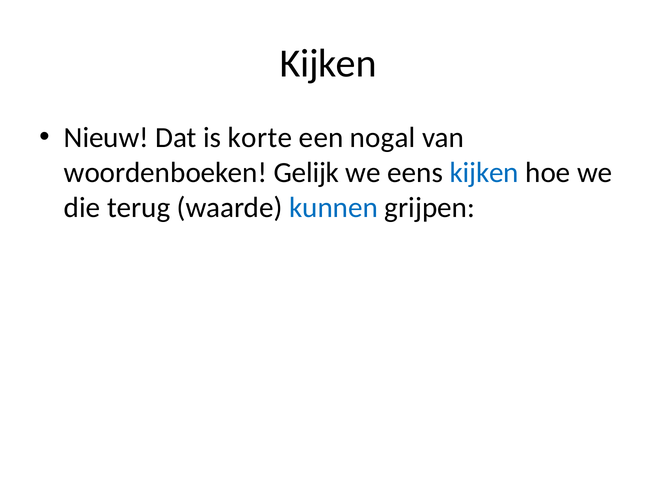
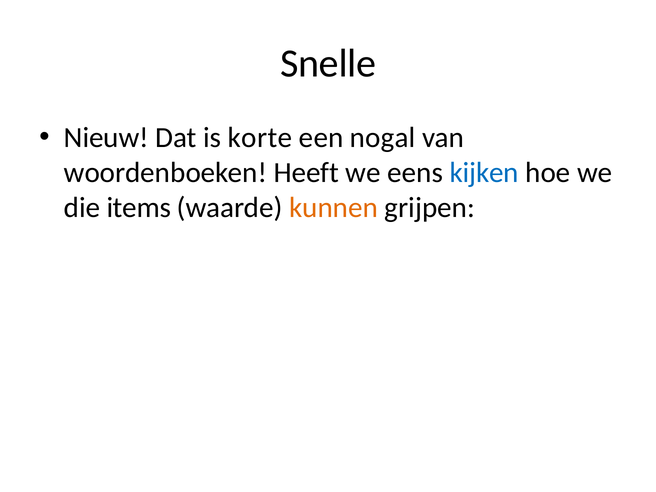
Kijken: Kijken -> Snelle (328, 64)
Gelijk: Gelijk -> Heeft (306, 173)
terug: terug -> items (139, 208)
kunnen colour: blue -> orange (334, 208)
